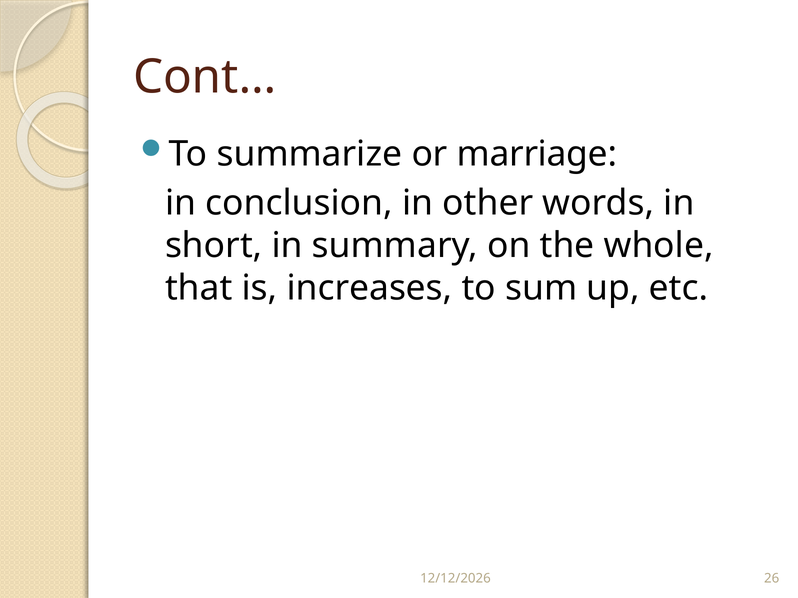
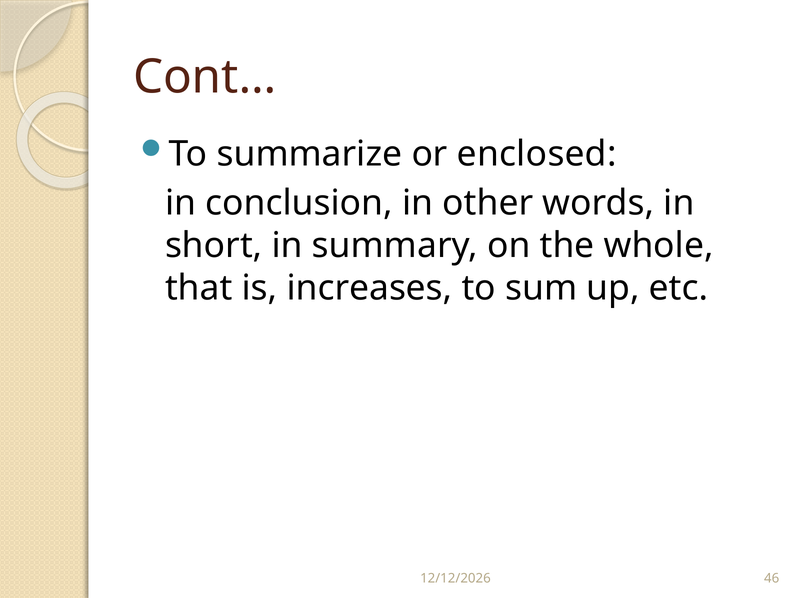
marriage: marriage -> enclosed (537, 154)
26: 26 -> 46 (772, 579)
